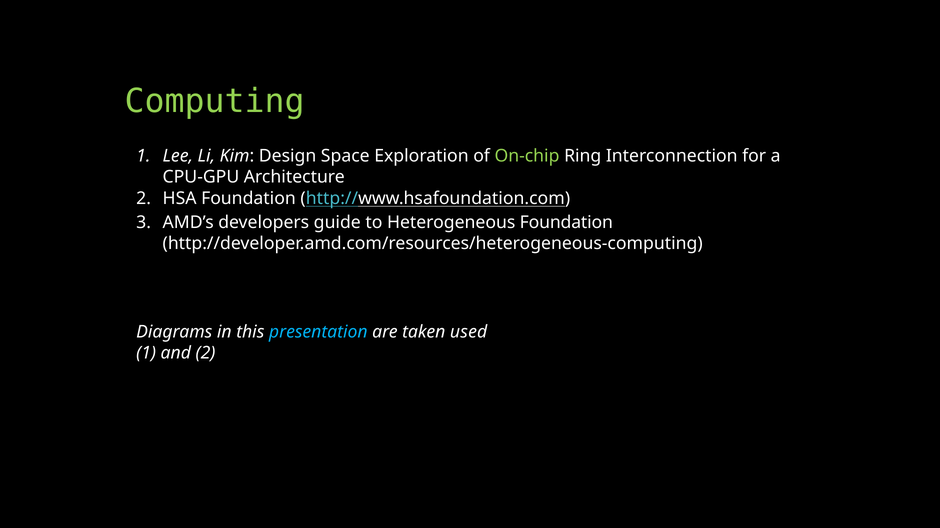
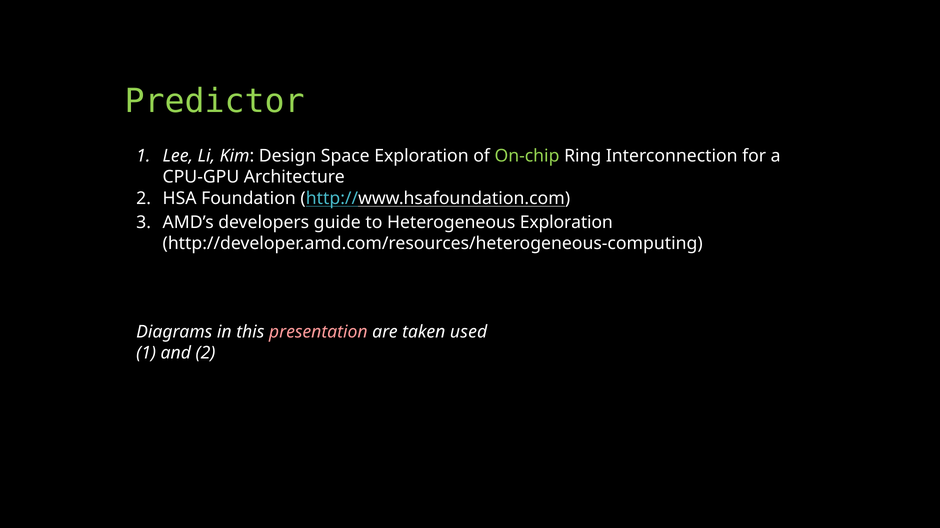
Computing: Computing -> Predictor (215, 102)
Heterogeneous Foundation: Foundation -> Exploration (566, 223)
presentation colour: light blue -> pink (318, 332)
